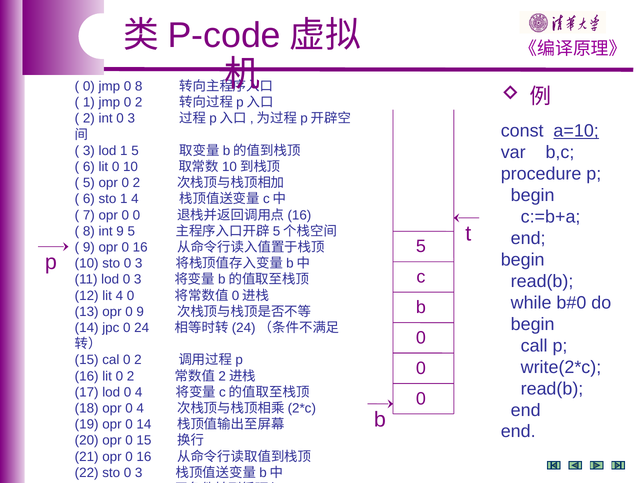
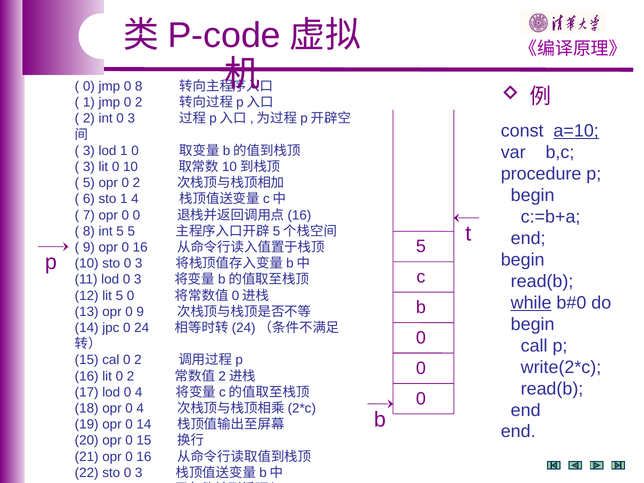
1 5: 5 -> 0 (135, 151)
6: 6 -> 3 (89, 167)
int 9: 9 -> 5 (120, 231)
lit 4: 4 -> 5 (119, 296)
while underline: none -> present (531, 303)
